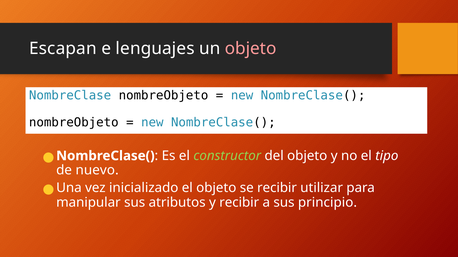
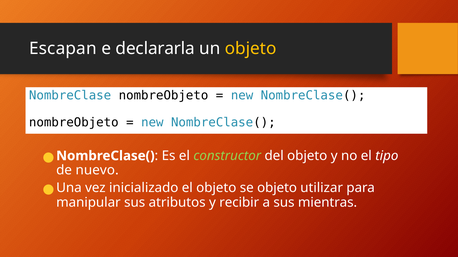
lenguajes: lenguajes -> declararla (155, 48)
objeto colour: pink -> yellow (251, 48)
se recibir: recibir -> objeto (277, 188)
principio: principio -> mientras (328, 203)
